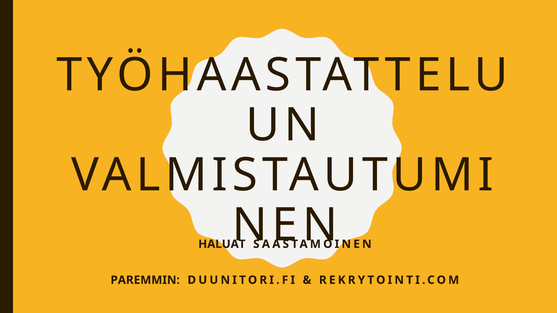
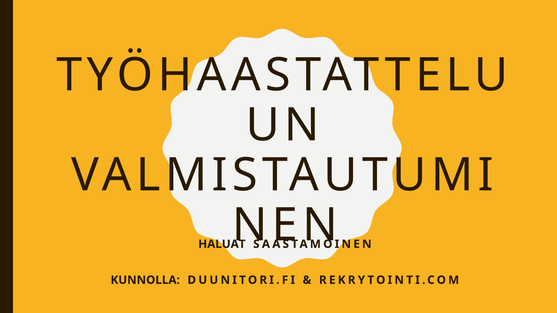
PAREMMIN: PAREMMIN -> KUNNOLLA (145, 280)
